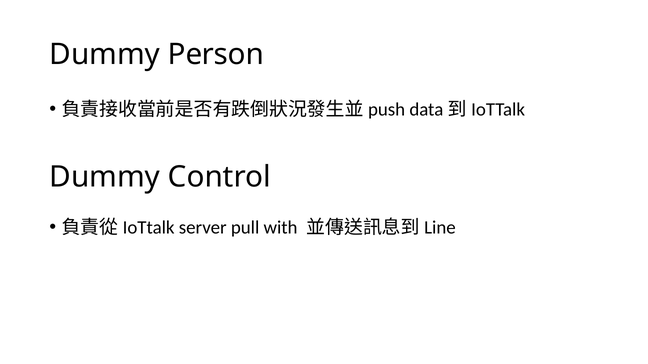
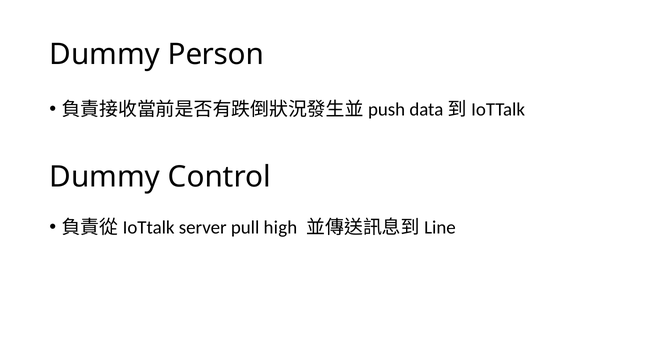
with: with -> high (280, 228)
